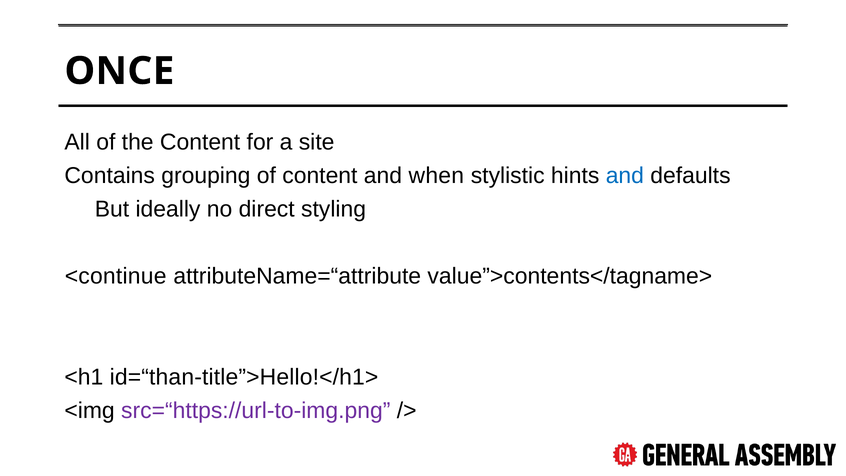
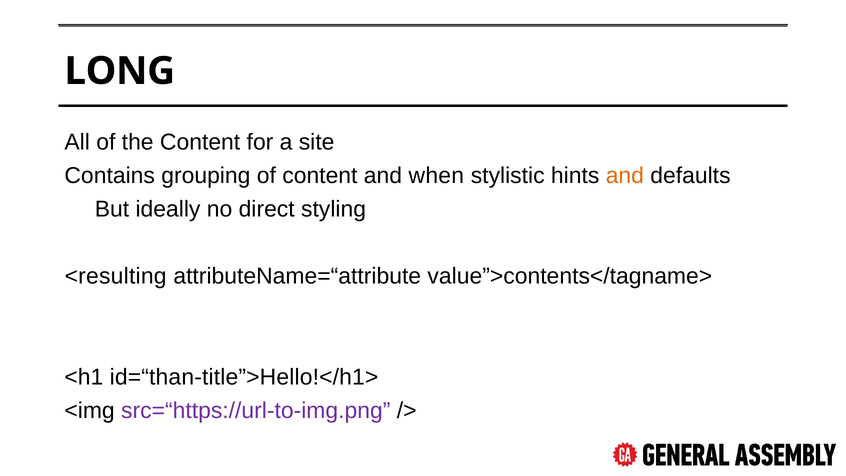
ONCE: ONCE -> LONG (120, 71)
and colour: blue -> orange (625, 176)
<continue: <continue -> <resulting (116, 276)
